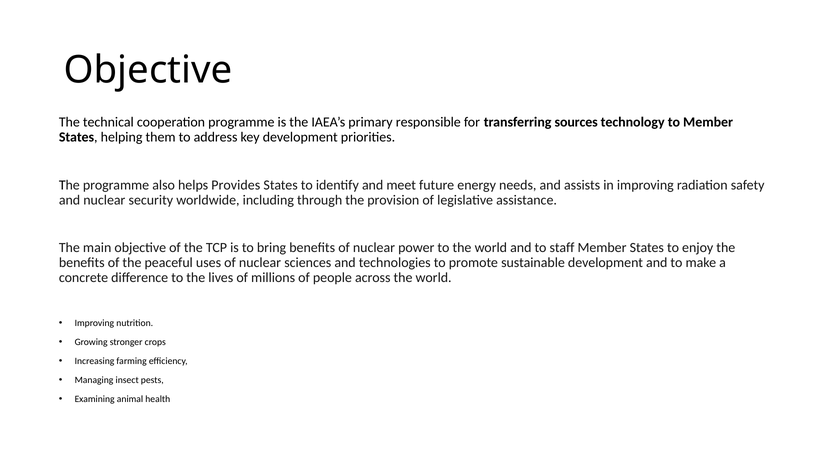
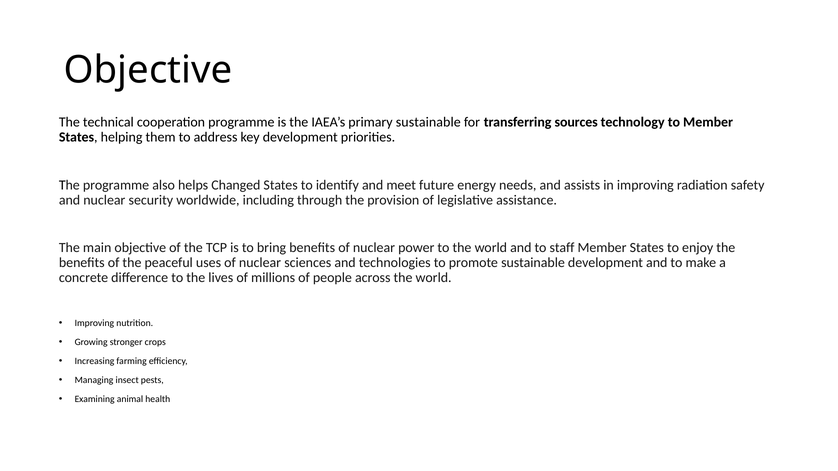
primary responsible: responsible -> sustainable (428, 122)
Provides: Provides -> Changed (236, 185)
